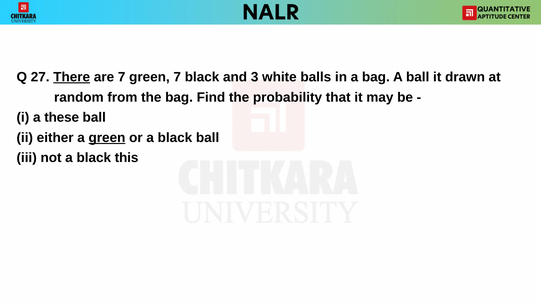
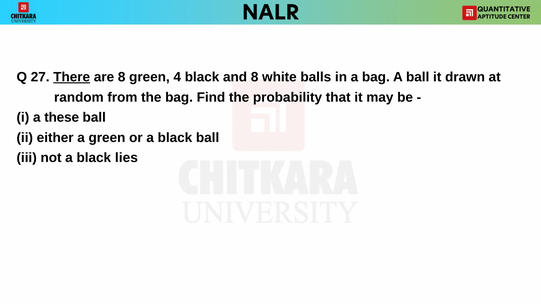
are 7: 7 -> 8 (122, 77)
green 7: 7 -> 4 (177, 77)
and 3: 3 -> 8 (255, 77)
green underline: present -> none (107, 138)
this: this -> lies (126, 158)
